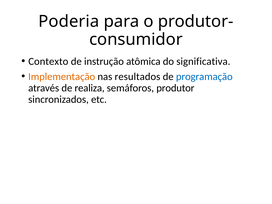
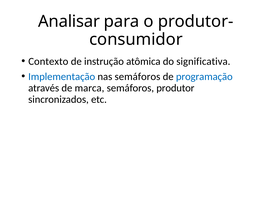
Poderia: Poderia -> Analisar (69, 21)
Implementação colour: orange -> blue (62, 77)
nas resultados: resultados -> semáforos (137, 77)
realiza: realiza -> marca (89, 88)
